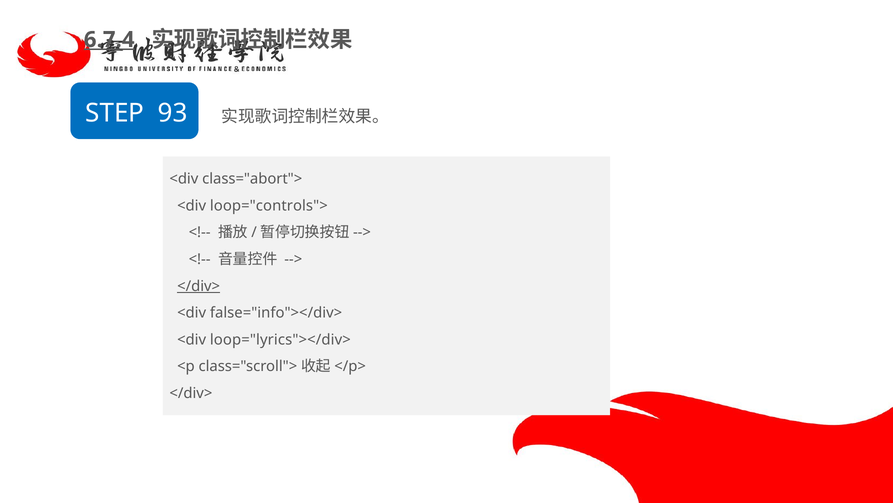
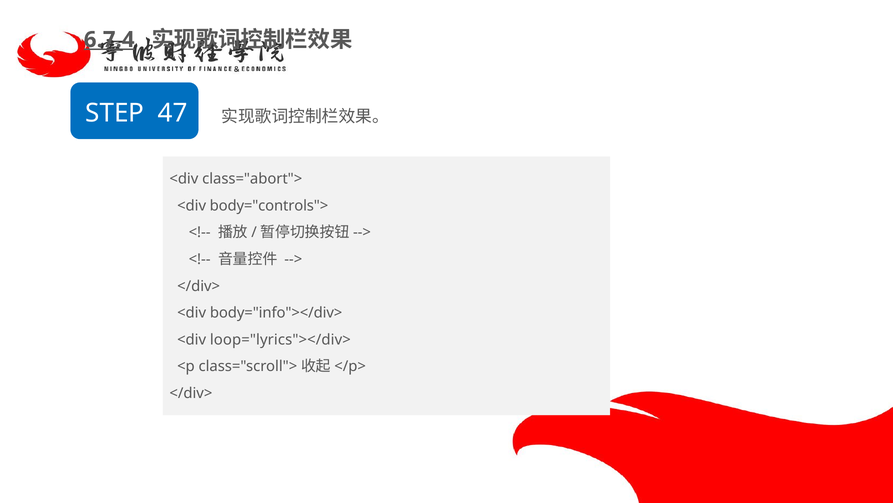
93: 93 -> 47 (173, 113)
loop="controls">: loop="controls"> -> body="controls"> (269, 206)
</div> underline: present -> none (199, 286)
false="info"></div>: false="info"></div> -> body="info"></div> (276, 313)
